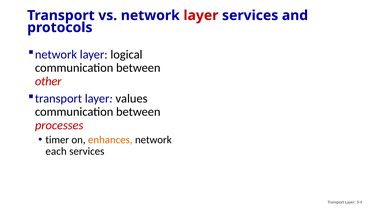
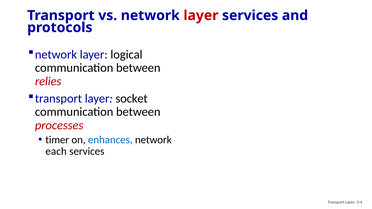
other: other -> relies (48, 81)
values: values -> socket (132, 99)
enhances colour: orange -> blue (110, 140)
